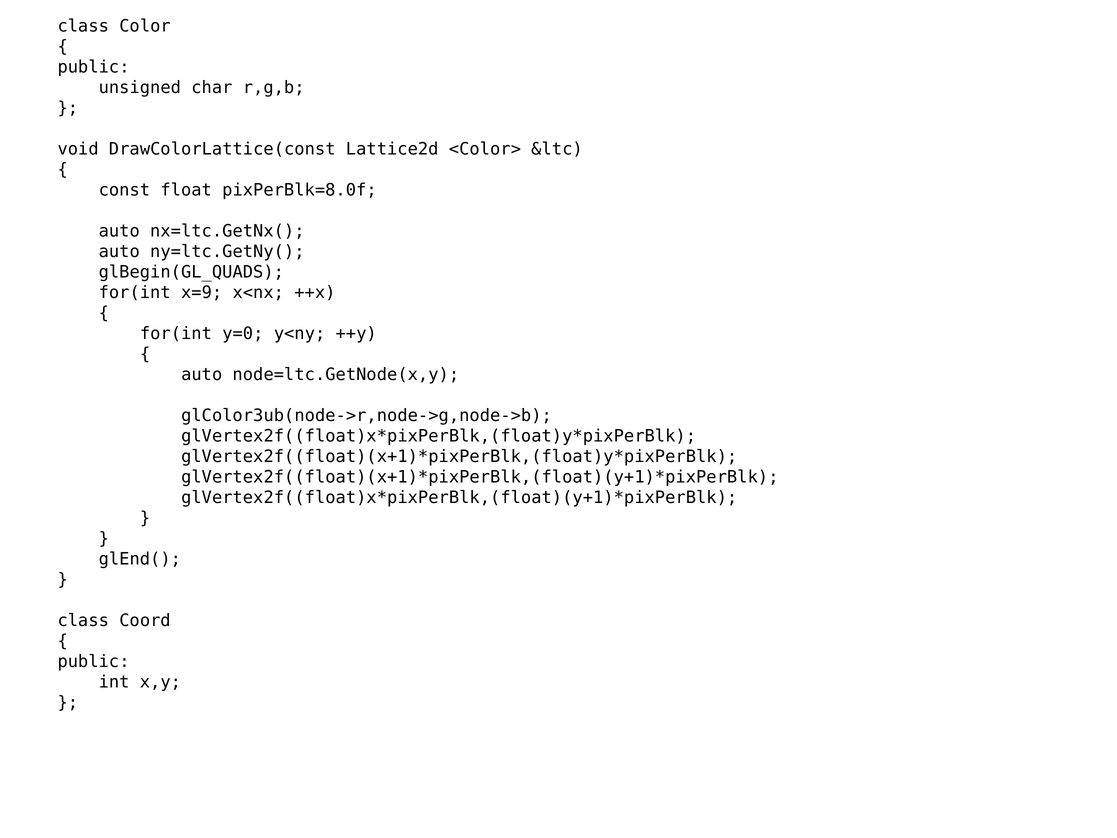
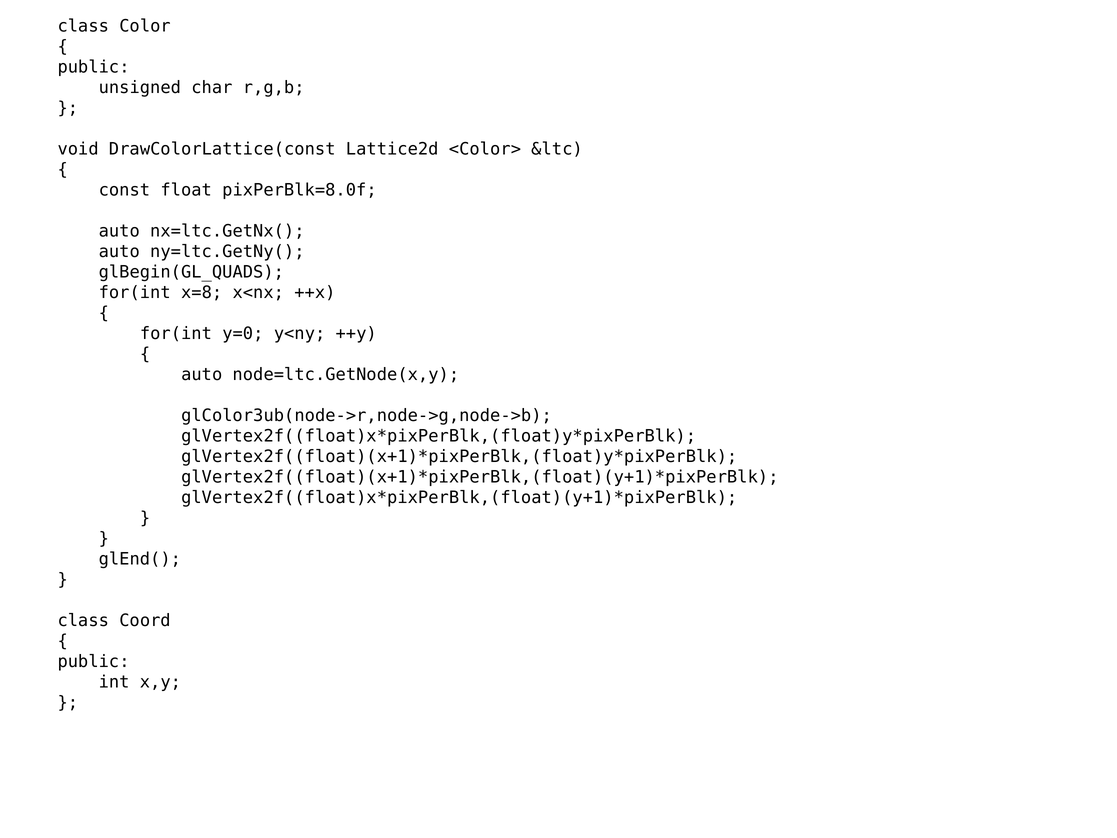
x=9: x=9 -> x=8 (202, 293)
